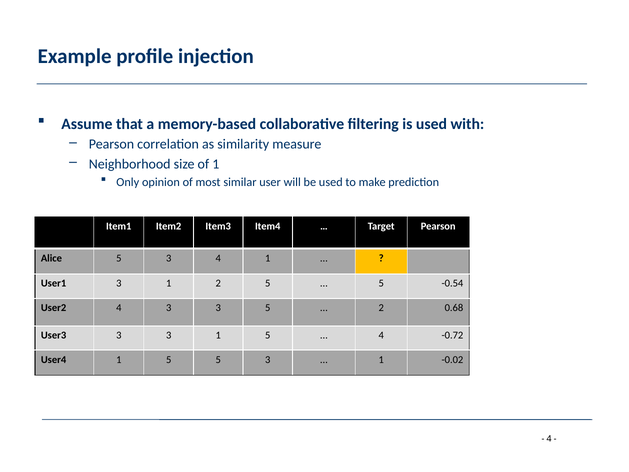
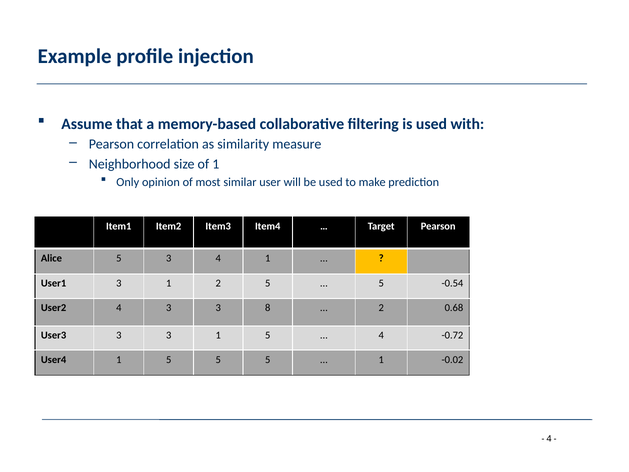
3 5: 5 -> 8 (268, 308)
5 5 3: 3 -> 5 (268, 359)
